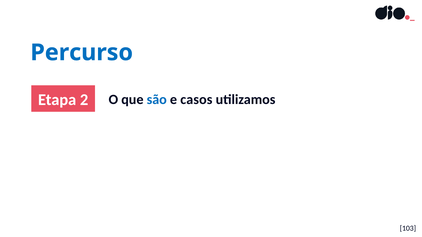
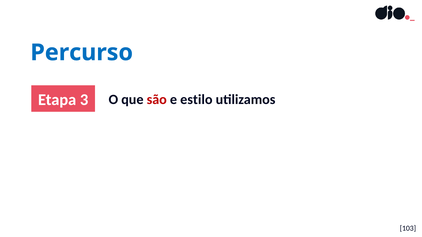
2: 2 -> 3 (84, 100)
são colour: blue -> red (157, 100)
casos: casos -> estilo (196, 100)
